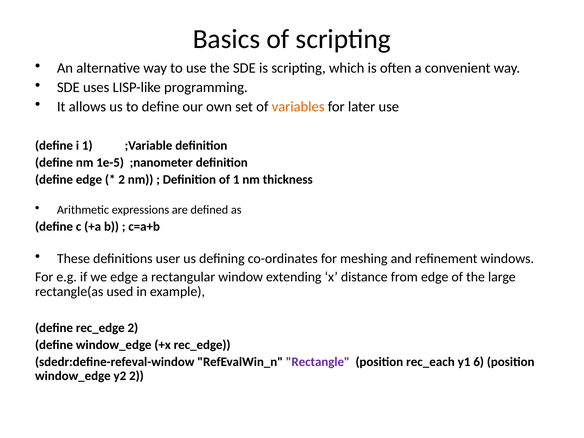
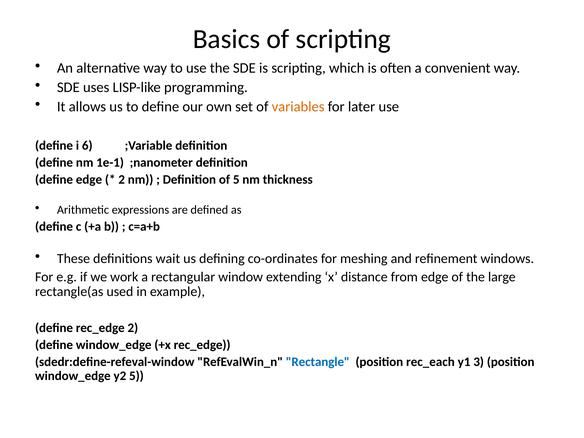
i 1: 1 -> 6 (87, 145)
1e-5: 1e-5 -> 1e-1 (110, 163)
of 1: 1 -> 5 (236, 180)
user: user -> wait (168, 259)
we edge: edge -> work (124, 277)
Rectangle colour: purple -> blue (318, 362)
6: 6 -> 3 (479, 362)
y2 2: 2 -> 5 (136, 376)
